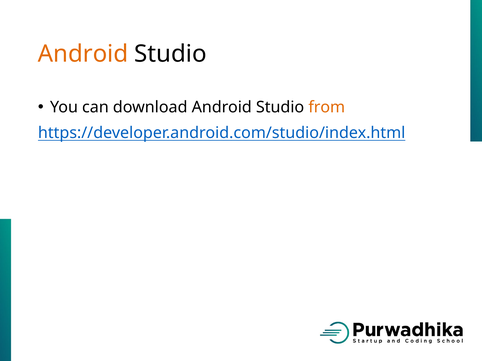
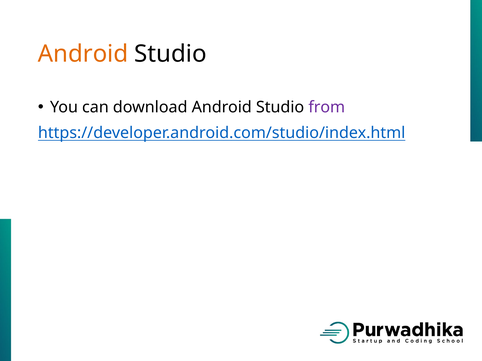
from colour: orange -> purple (327, 107)
